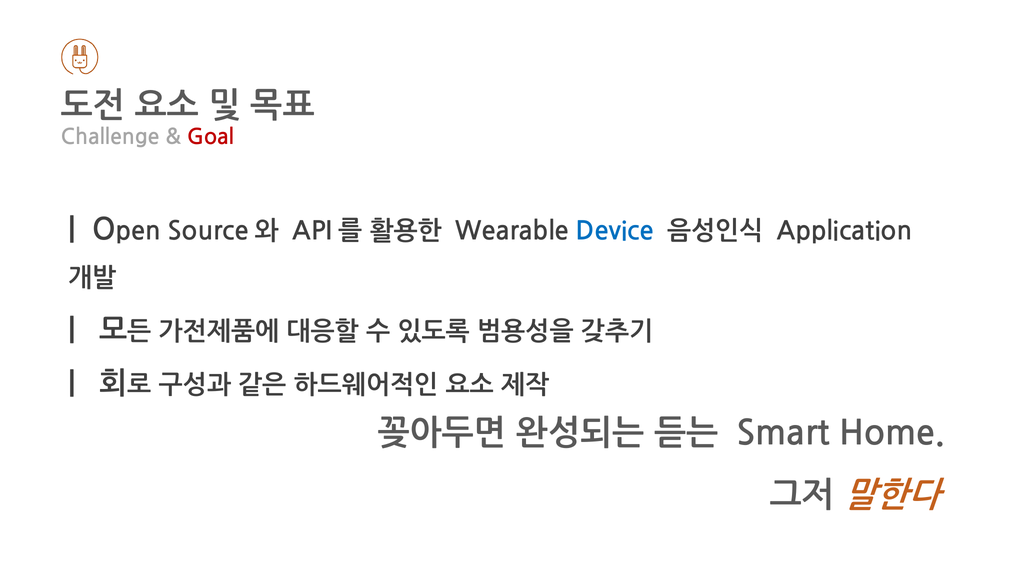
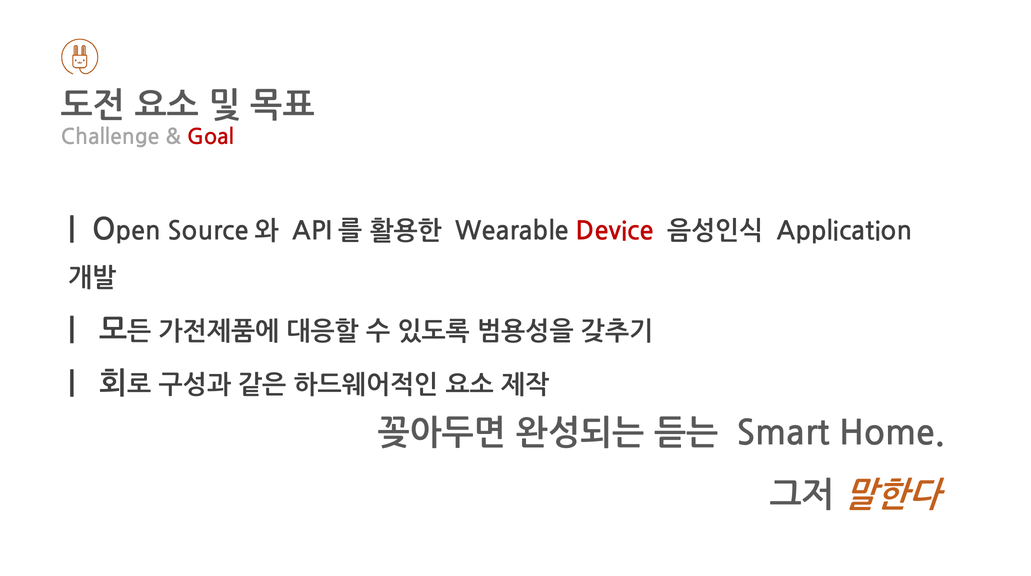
Device colour: blue -> red (615, 231)
